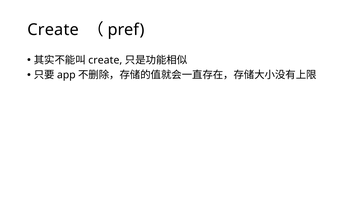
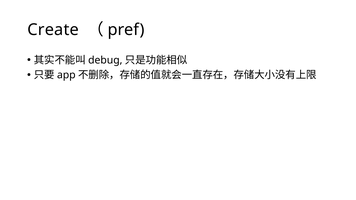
create: create -> debug (105, 60)
